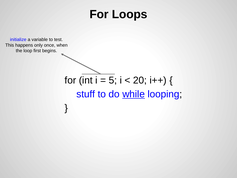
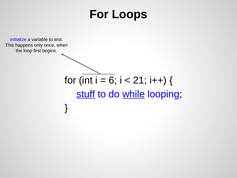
5: 5 -> 6 (113, 80)
20: 20 -> 21 (140, 80)
stuff underline: none -> present (86, 94)
